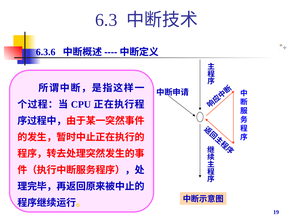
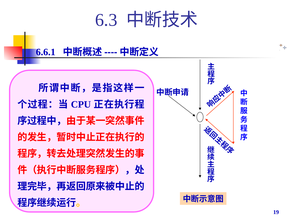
6.3.6: 6.3.6 -> 6.6.1 (46, 52)
